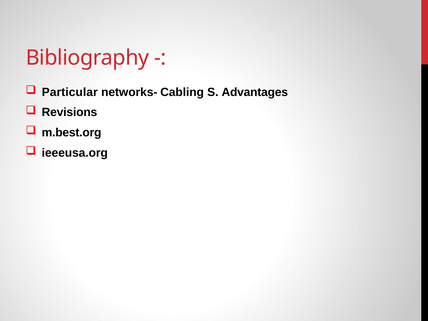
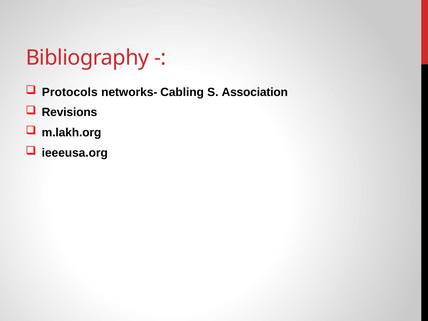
Particular: Particular -> Protocols (70, 92)
Advantages: Advantages -> Association (255, 92)
m.best.org: m.best.org -> m.lakh.org (72, 133)
